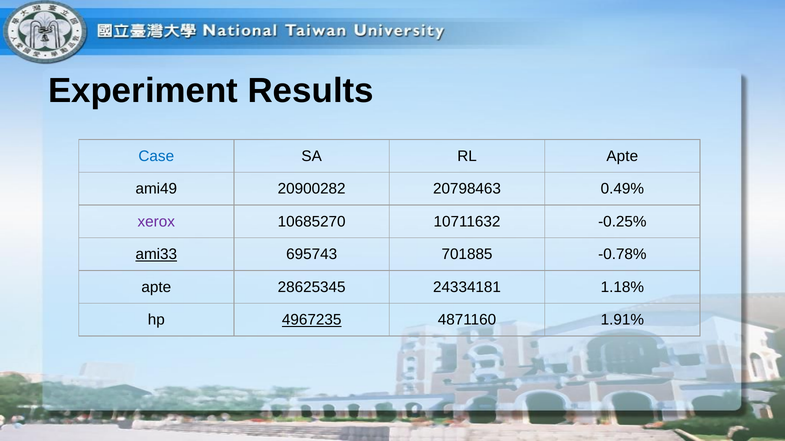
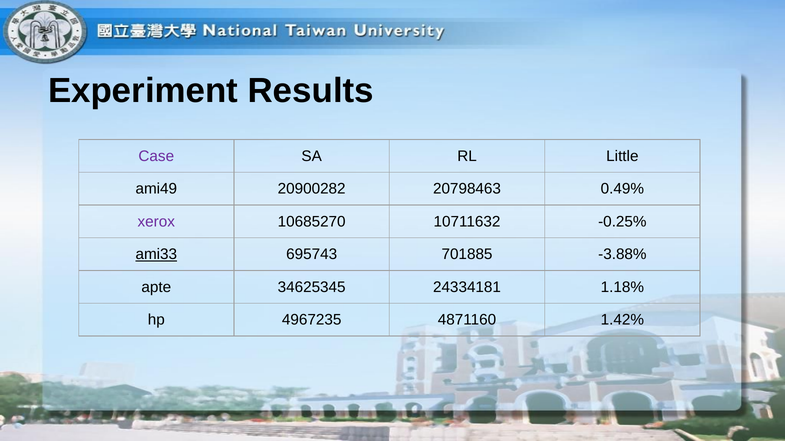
Case colour: blue -> purple (156, 156)
RL Apte: Apte -> Little (622, 156)
-0.78%: -0.78% -> -3.88% (622, 255)
28625345: 28625345 -> 34625345 (312, 288)
4967235 underline: present -> none (312, 320)
1.91%: 1.91% -> 1.42% (622, 320)
